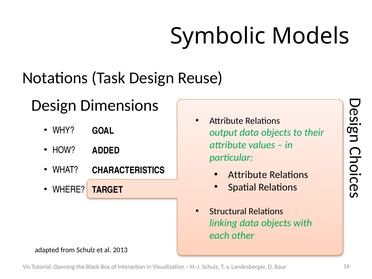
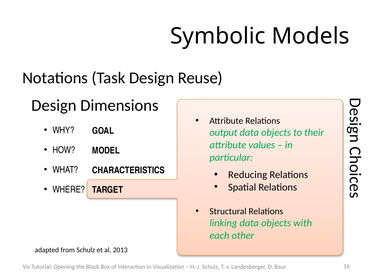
ADDED: ADDED -> MODEL (106, 150)
Attribute: Attribute -> Reducing (248, 175)
